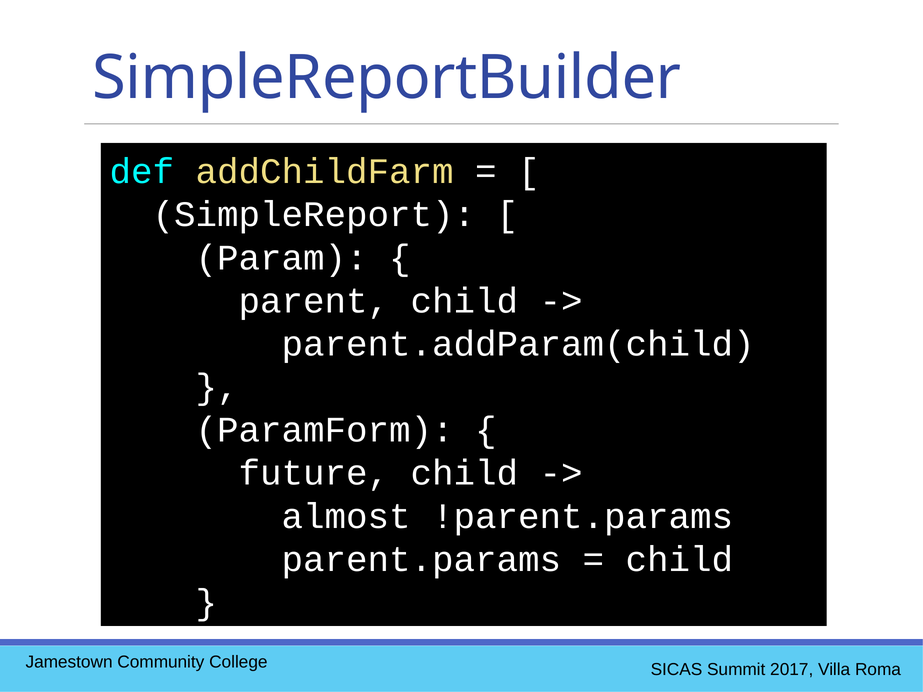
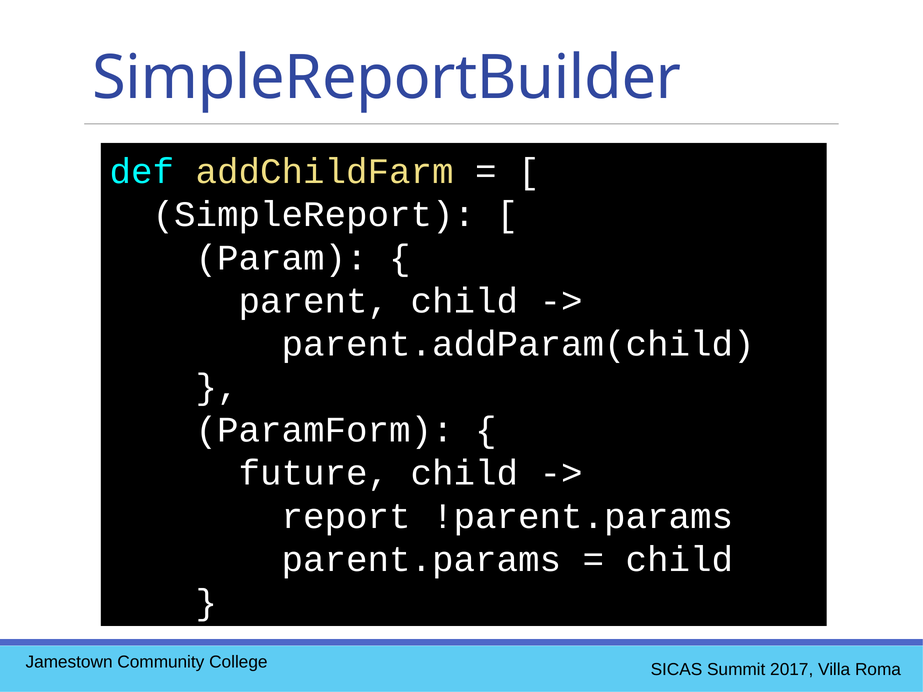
almost: almost -> report (346, 516)
